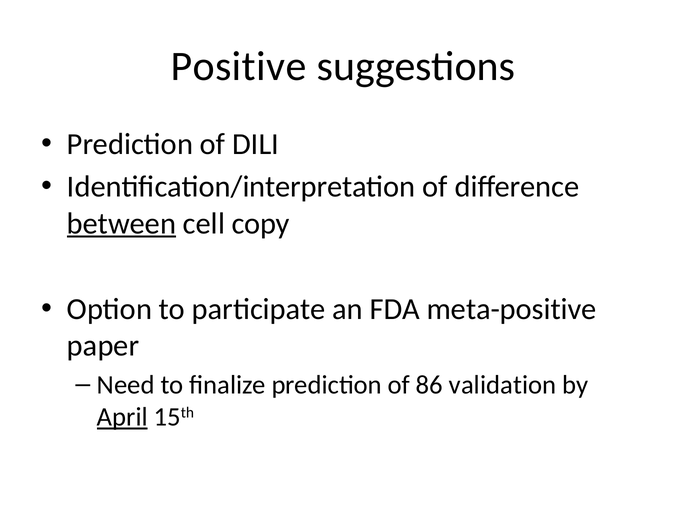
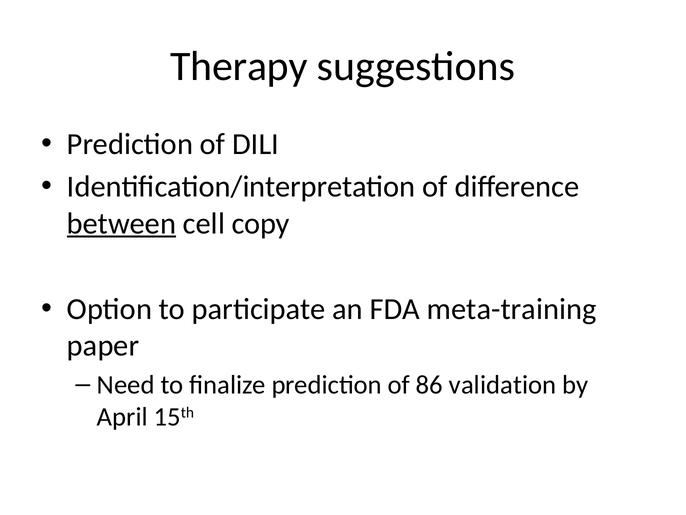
Positive: Positive -> Therapy (239, 66)
meta-positive: meta-positive -> meta-training (512, 309)
April underline: present -> none (122, 417)
